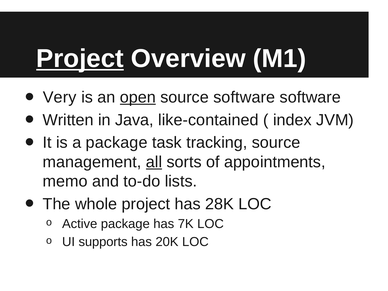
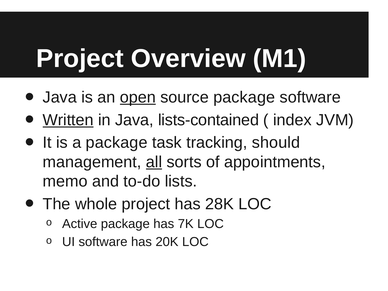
Project underline: present -> none (80, 59)
Very: Very -> Java (60, 97)
source software: software -> package (244, 97)
Written underline: none -> present (68, 120)
like-contained: like-contained -> lists-contained (209, 120)
tracking source: source -> should (276, 143)
UI supports: supports -> software (103, 242)
